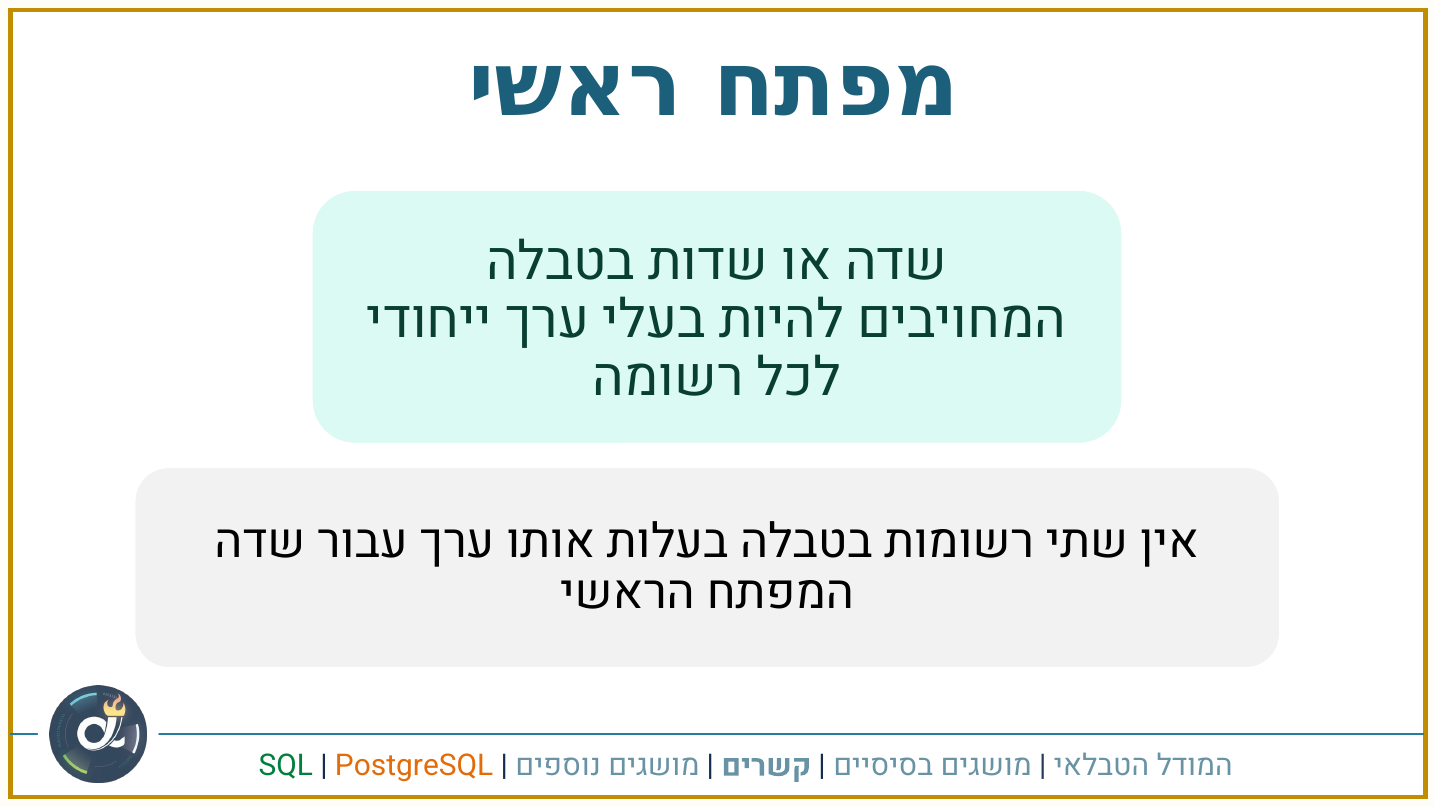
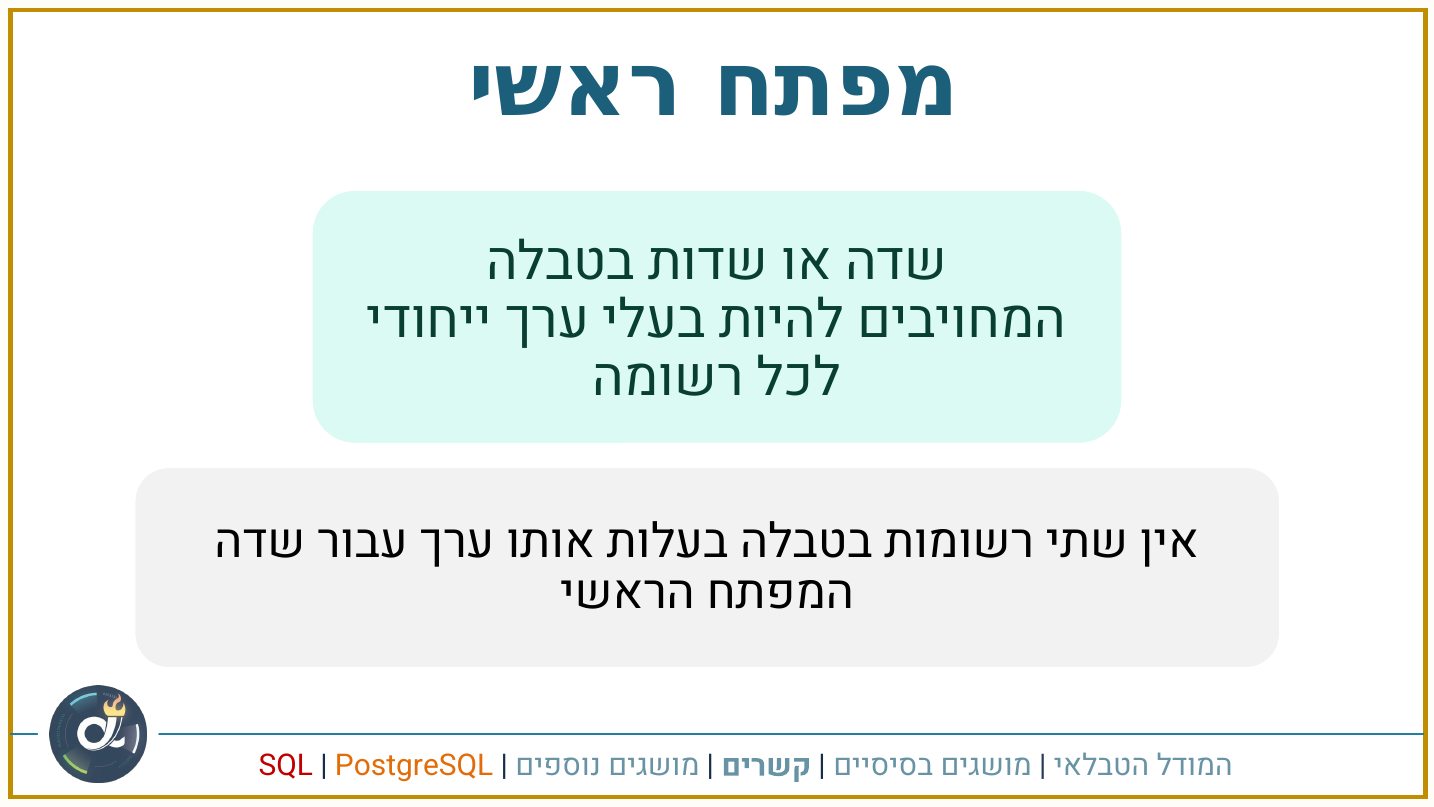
SQL colour: green -> red (286, 765)
